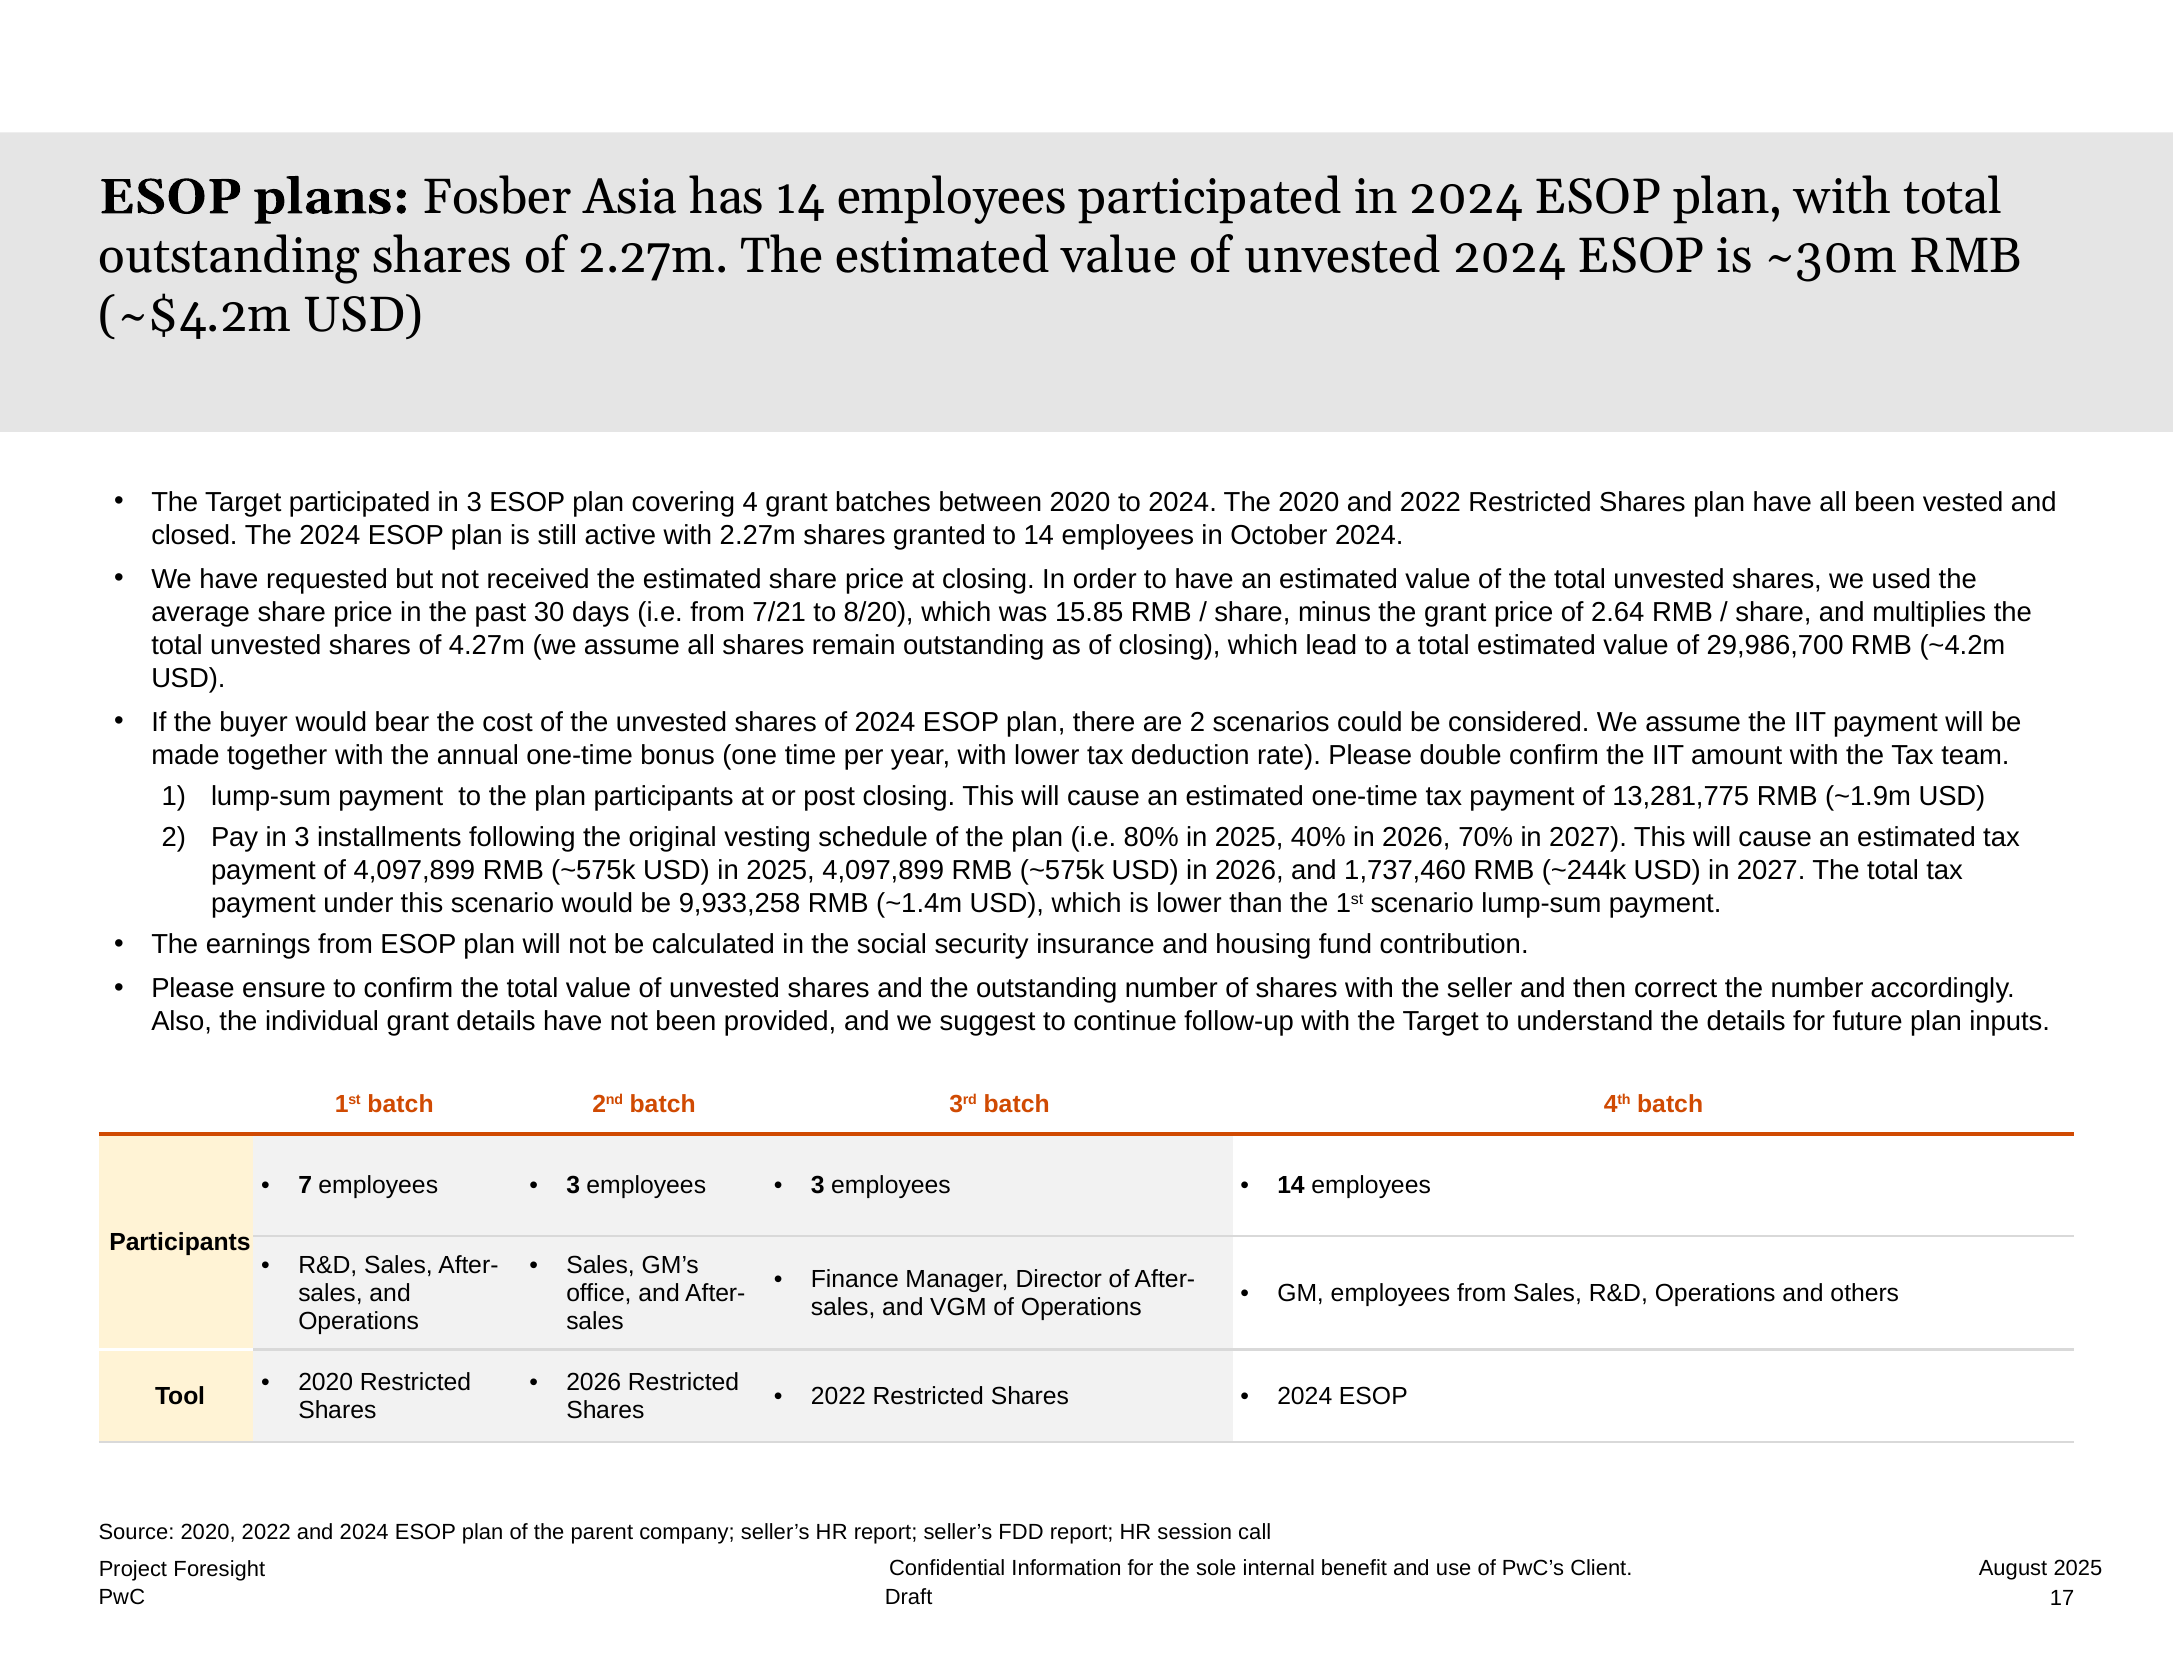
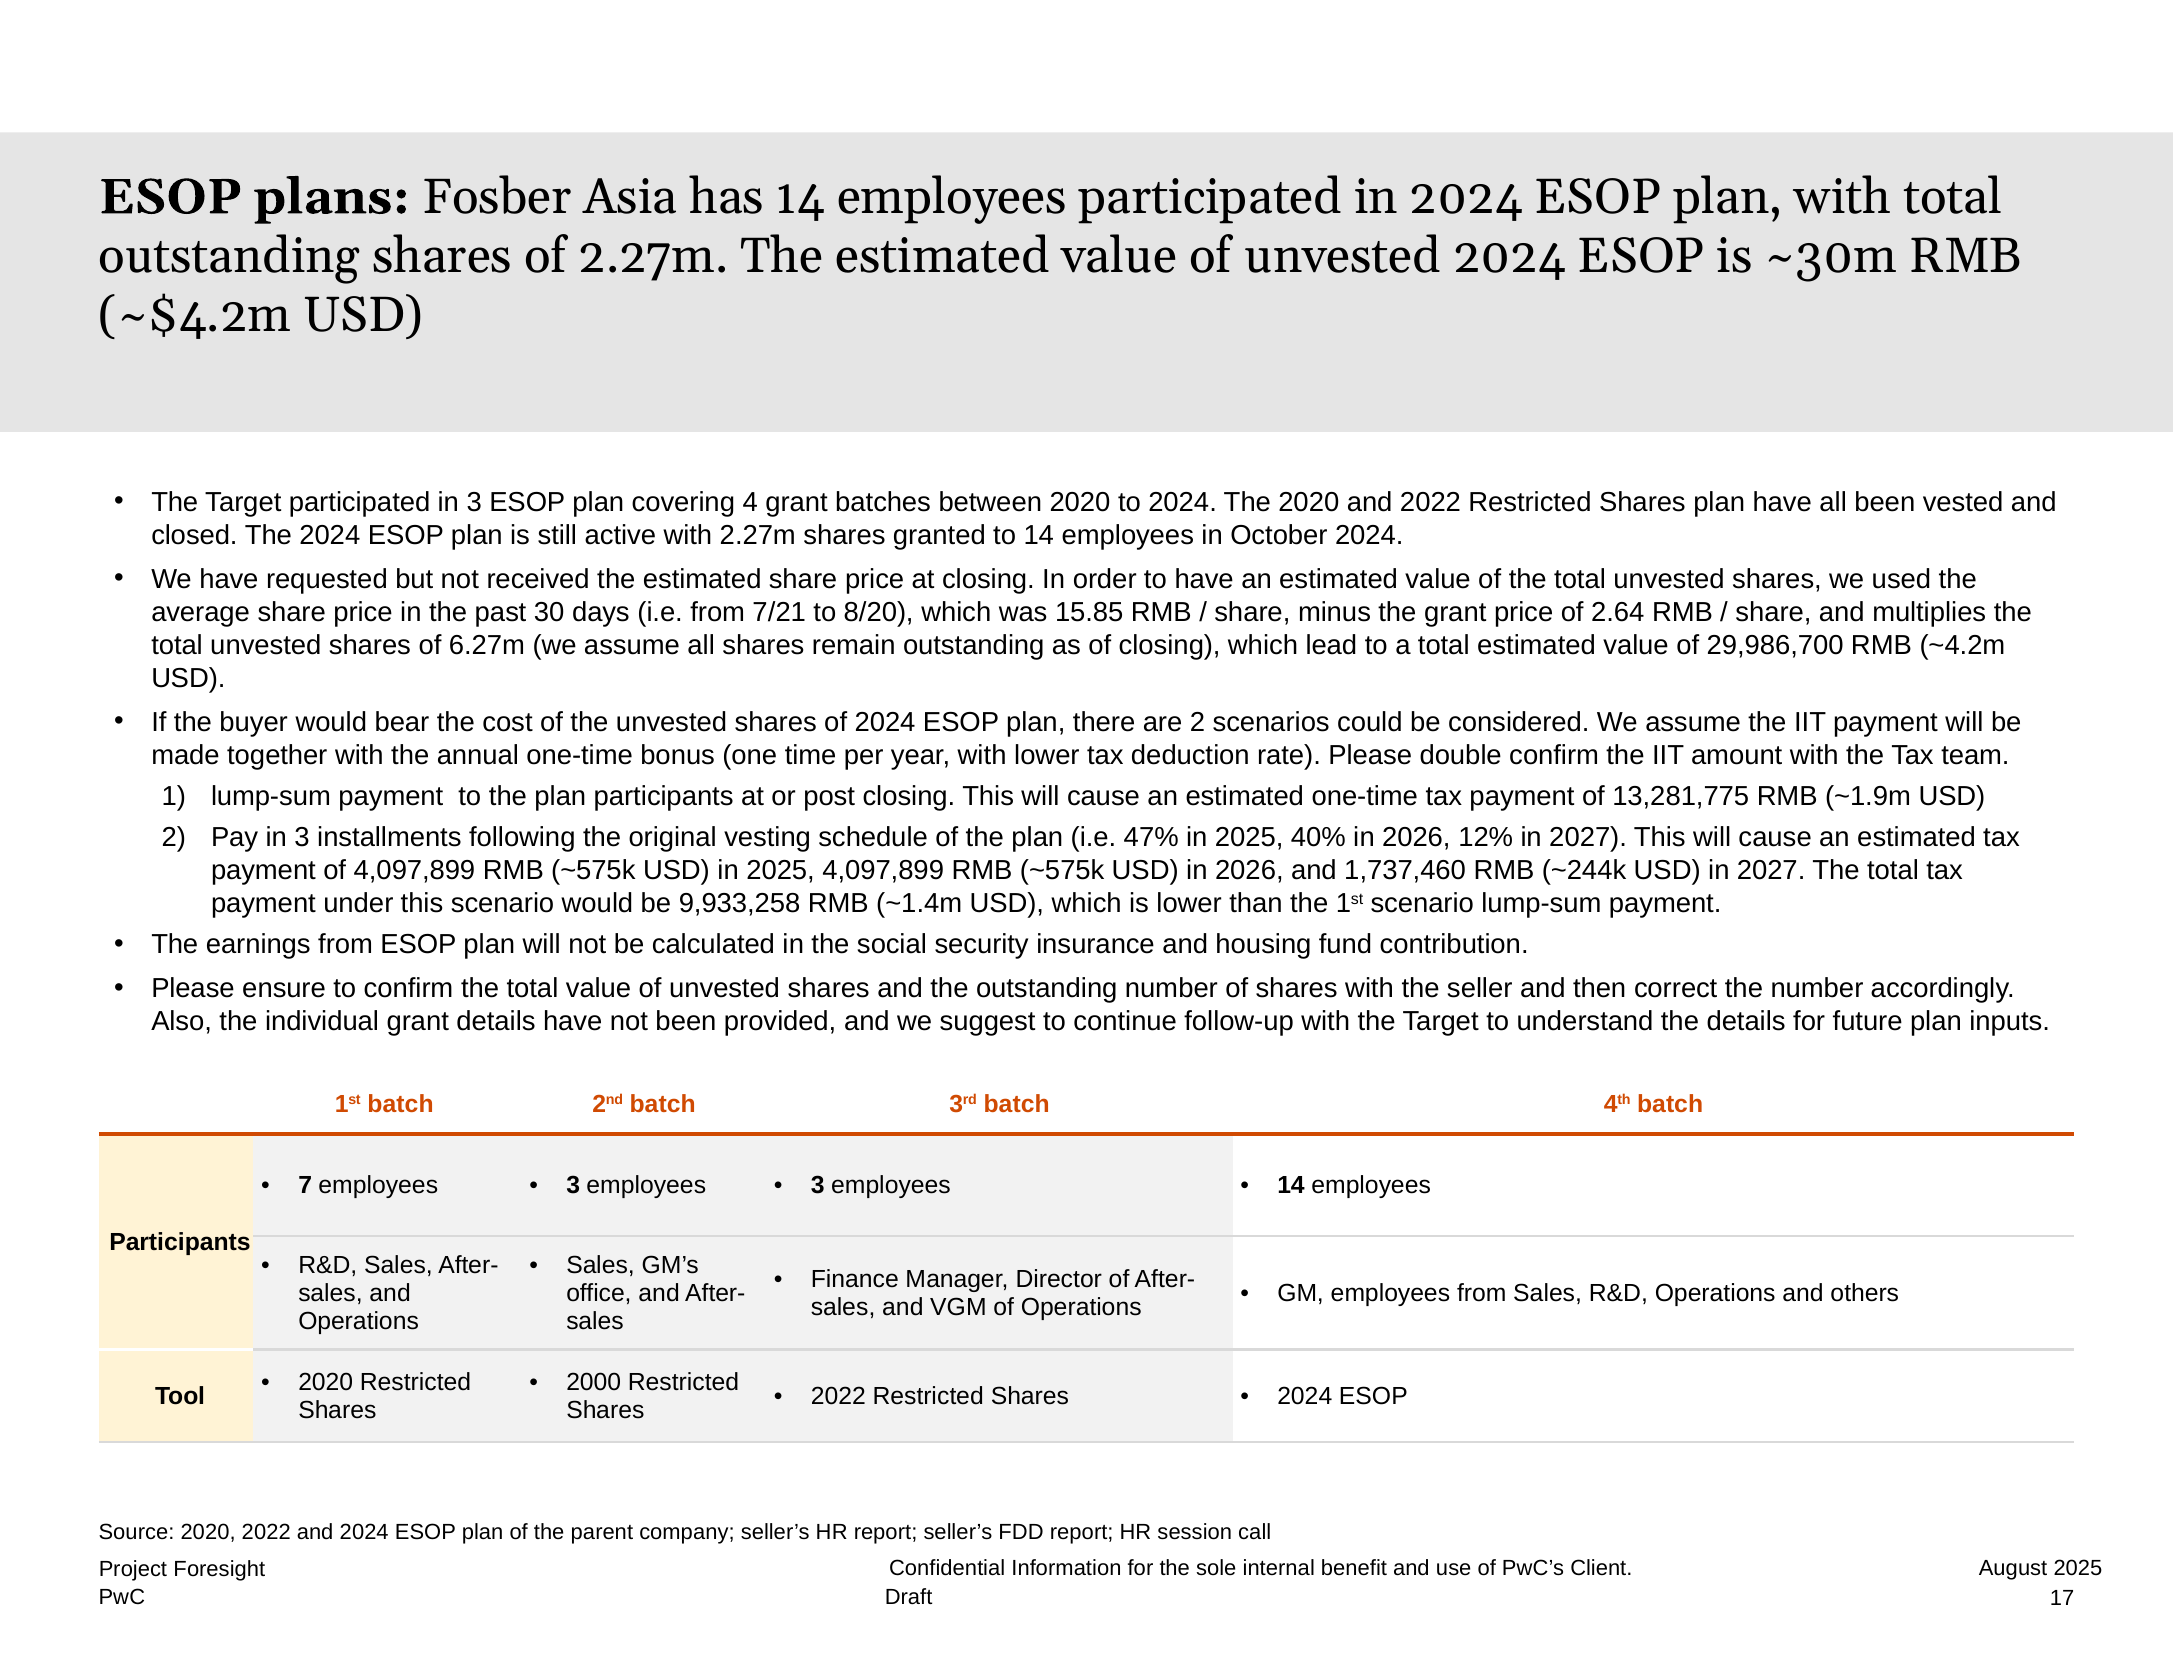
4.27m: 4.27m -> 6.27m (487, 645)
80%: 80% -> 47% (1151, 838)
70%: 70% -> 12% (1486, 838)
2026: 2026 -> 2000 (594, 1382)
